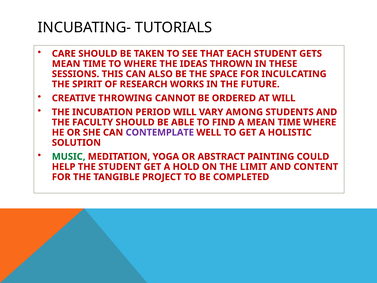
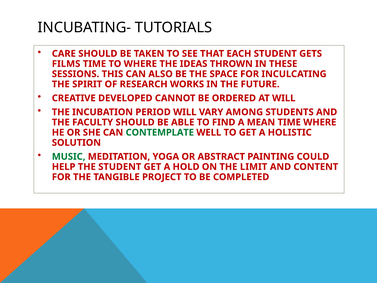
MEAN: MEAN -> FILMS (66, 64)
THROWING: THROWING -> DEVELOPED (125, 98)
CONTEMPLATE colour: purple -> green (160, 132)
